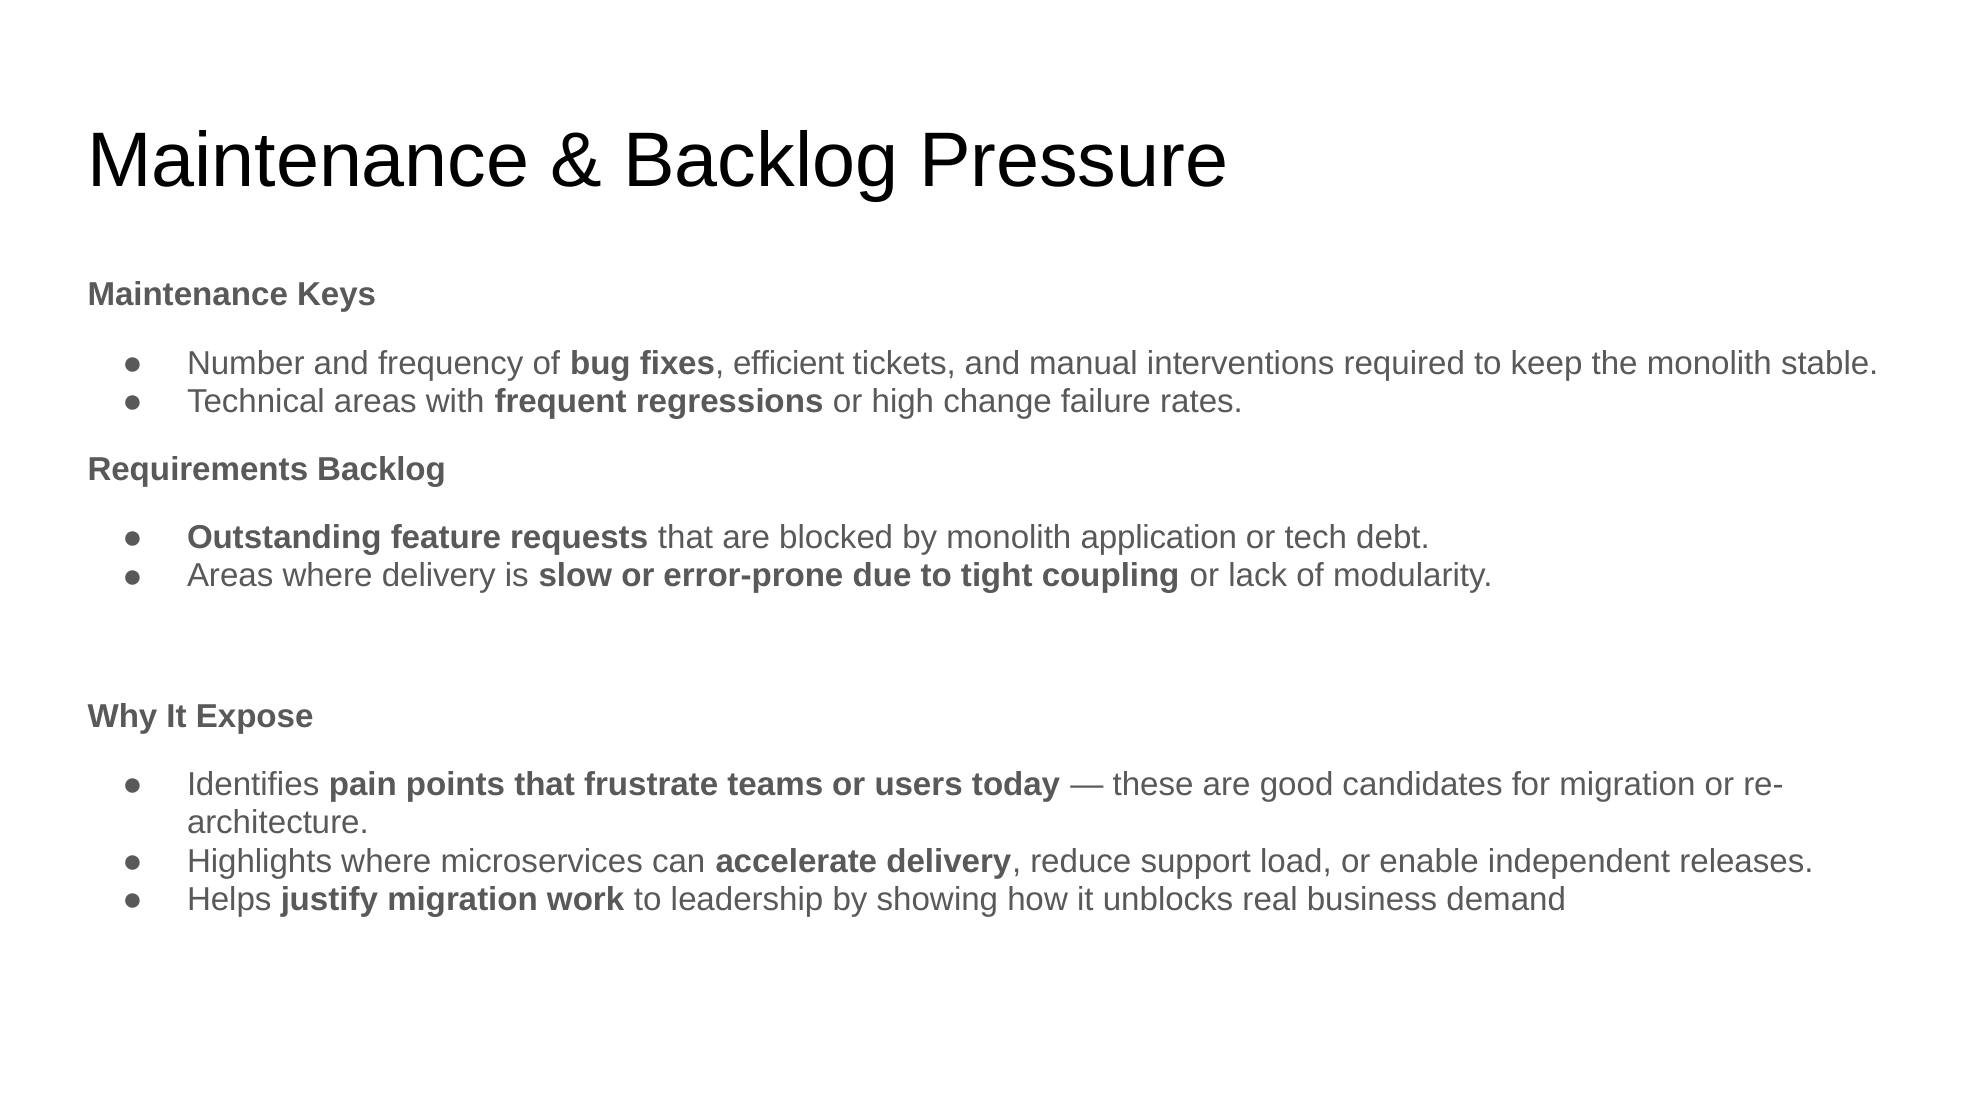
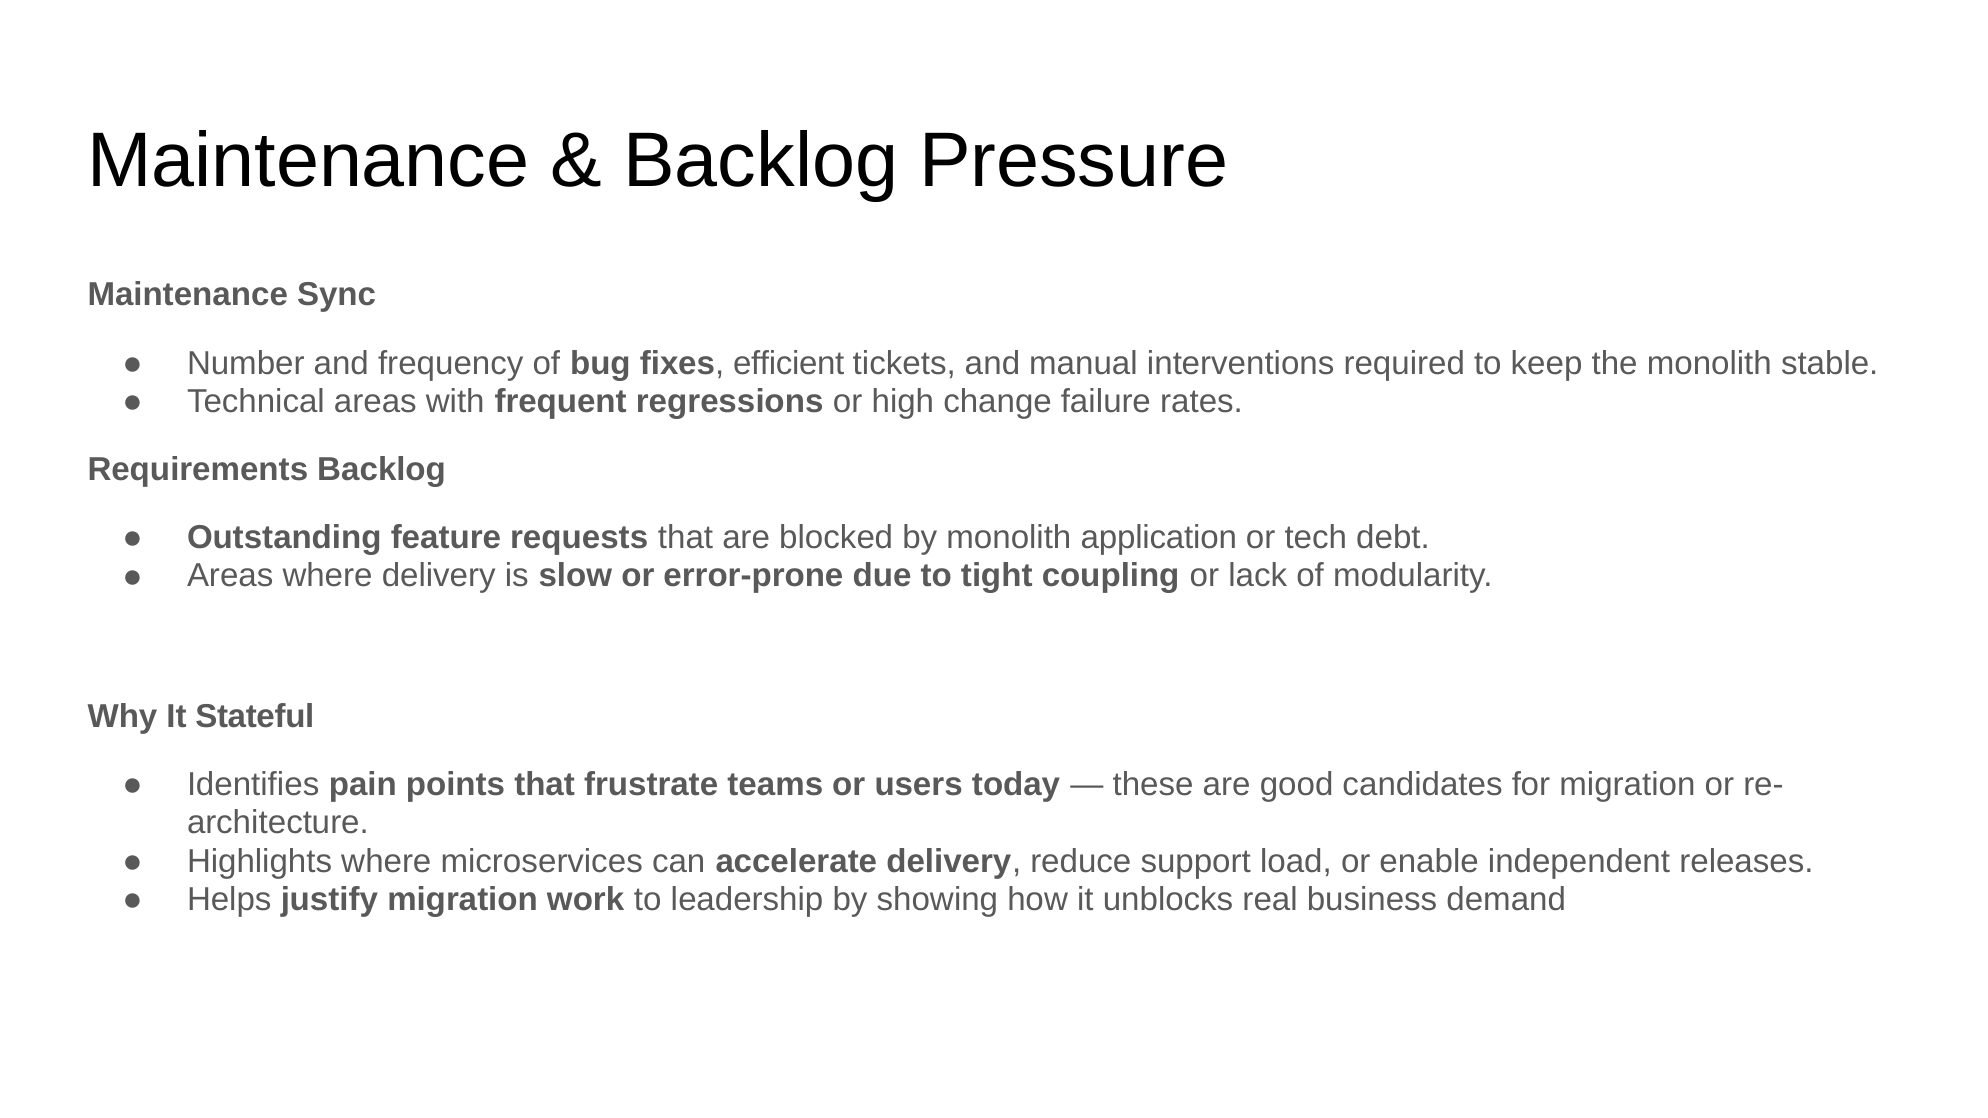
Keys: Keys -> Sync (337, 295)
Expose: Expose -> Stateful (255, 717)
